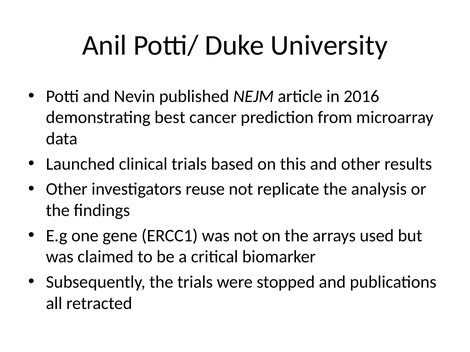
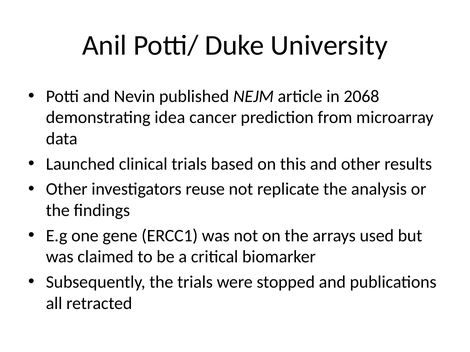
2016: 2016 -> 2068 (361, 96)
best: best -> idea (170, 118)
